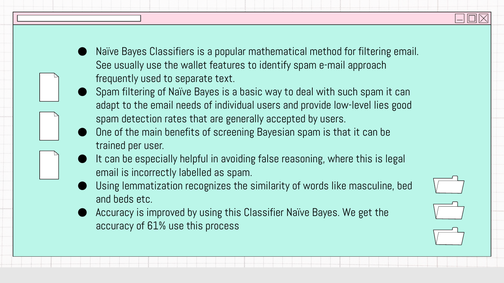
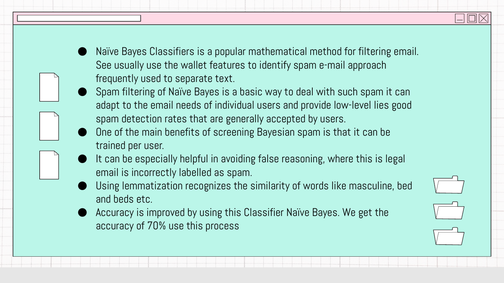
61%: 61% -> 70% (157, 226)
